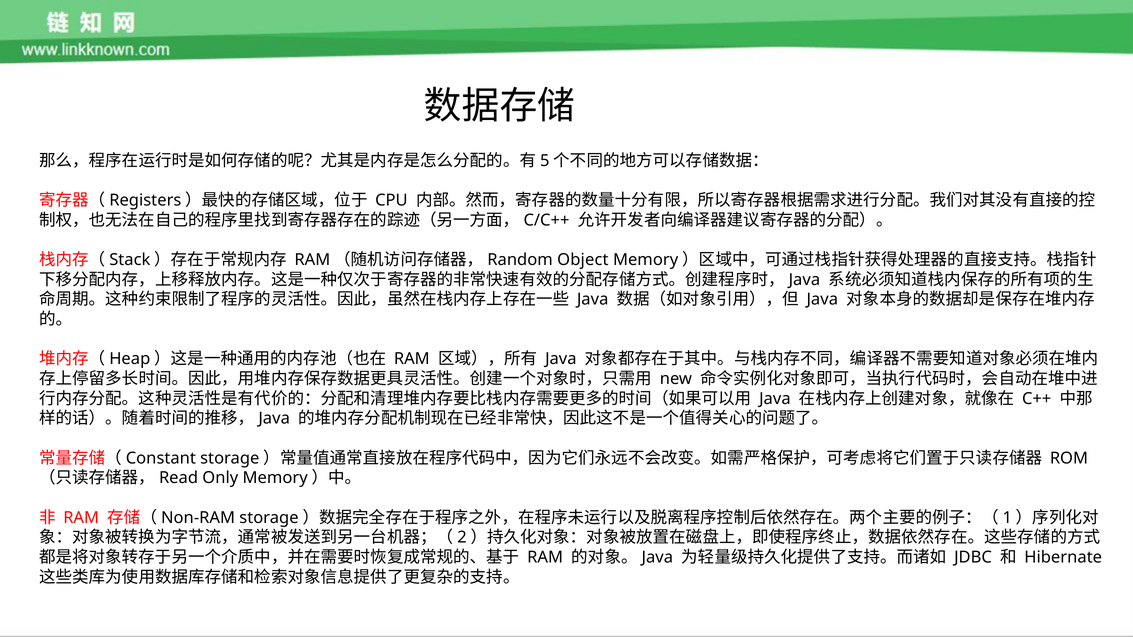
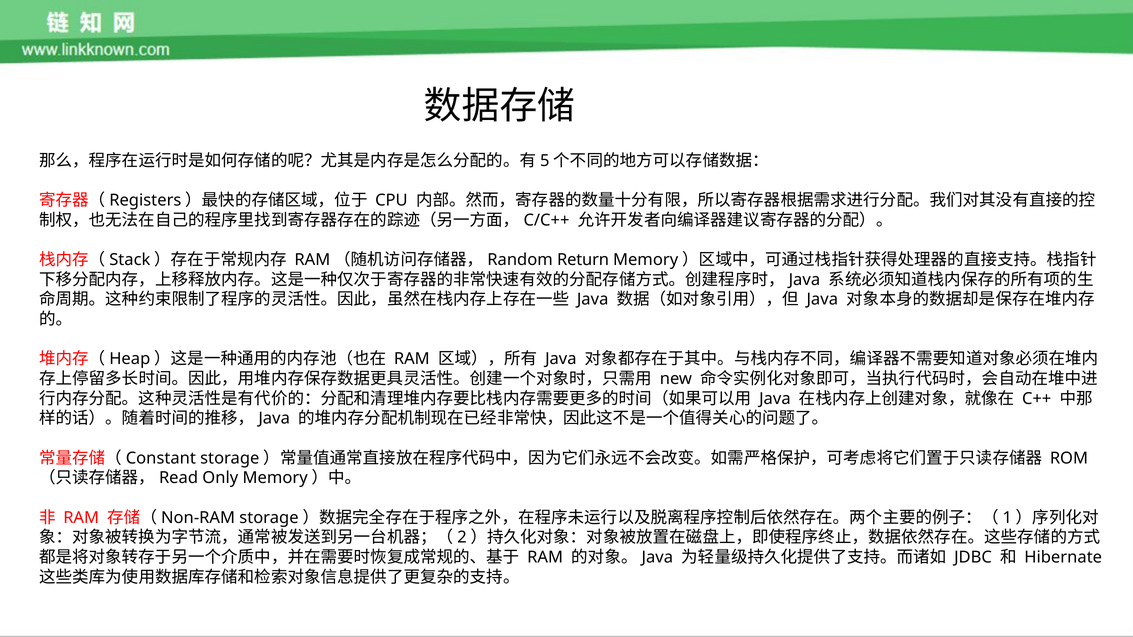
Object: Object -> Return (583, 260)
